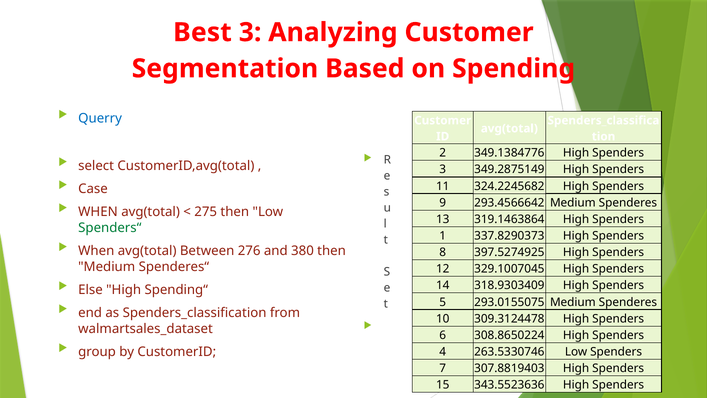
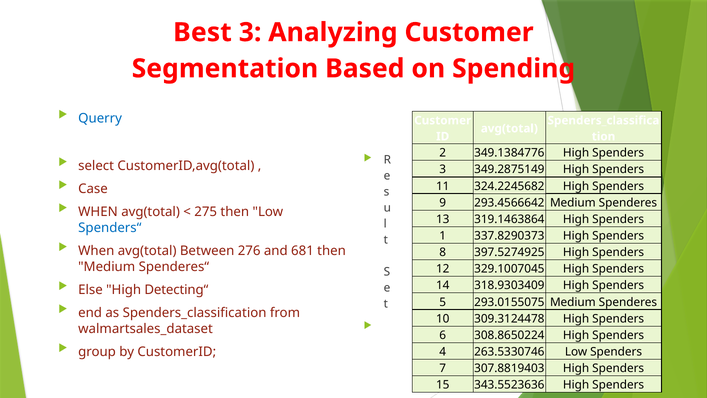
Spenders“ colour: green -> blue (110, 228)
380: 380 -> 681 (302, 251)
Spending“: Spending“ -> Detecting“ (176, 290)
